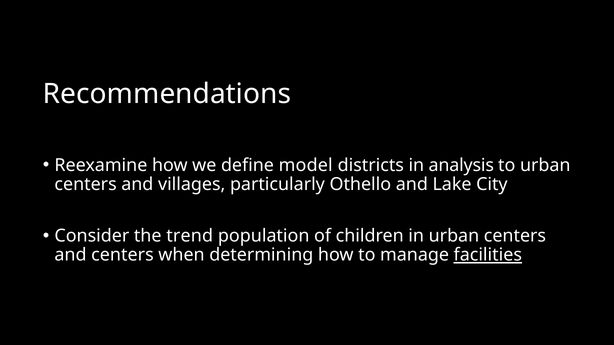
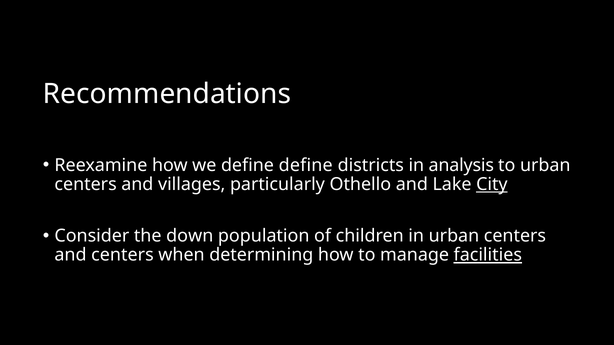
define model: model -> define (306, 165)
City underline: none -> present (492, 185)
trend: trend -> down (190, 236)
